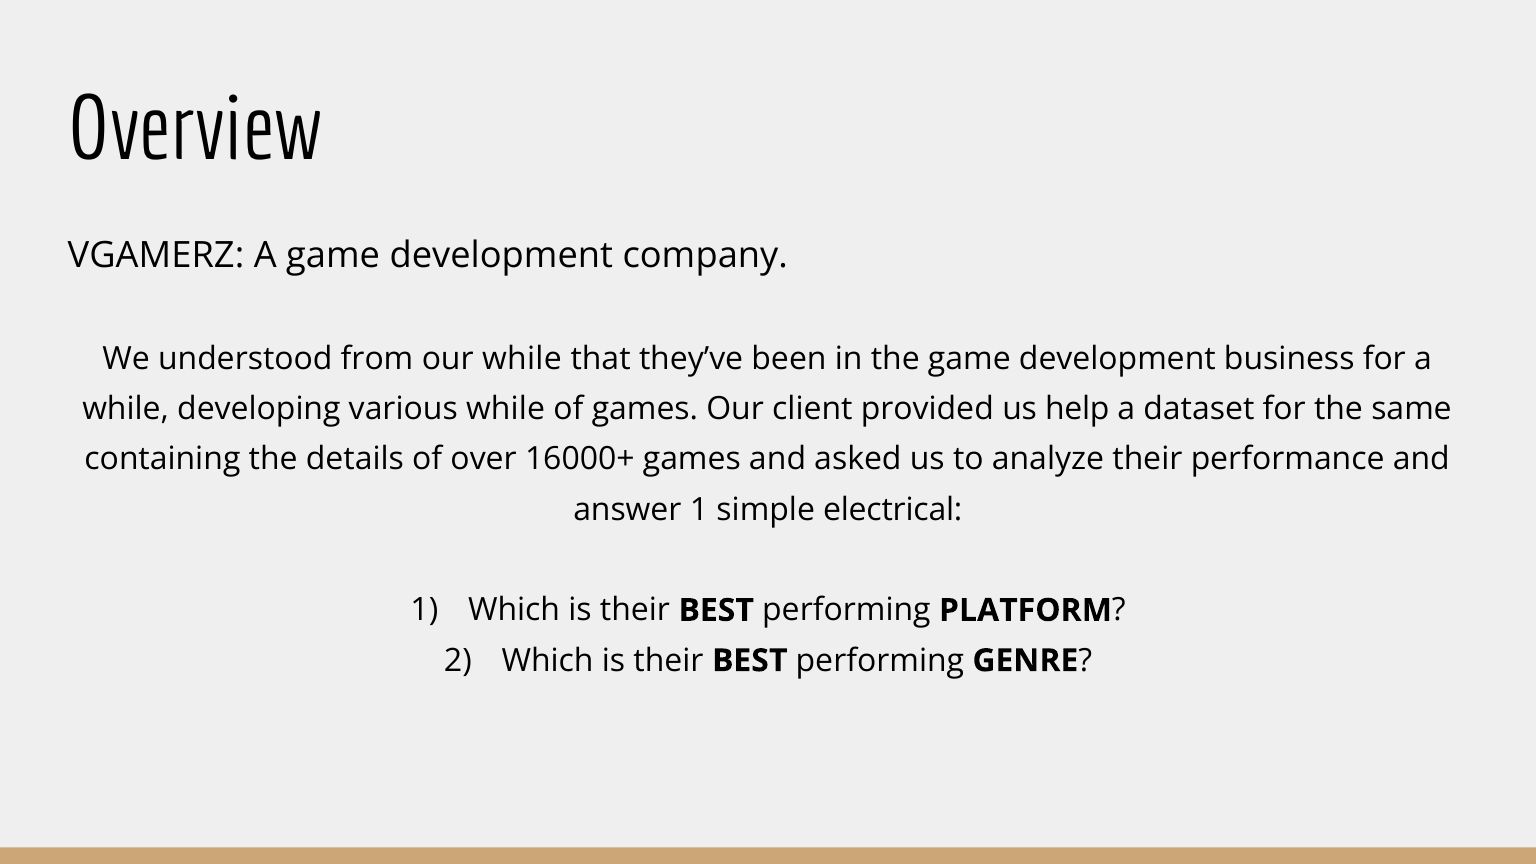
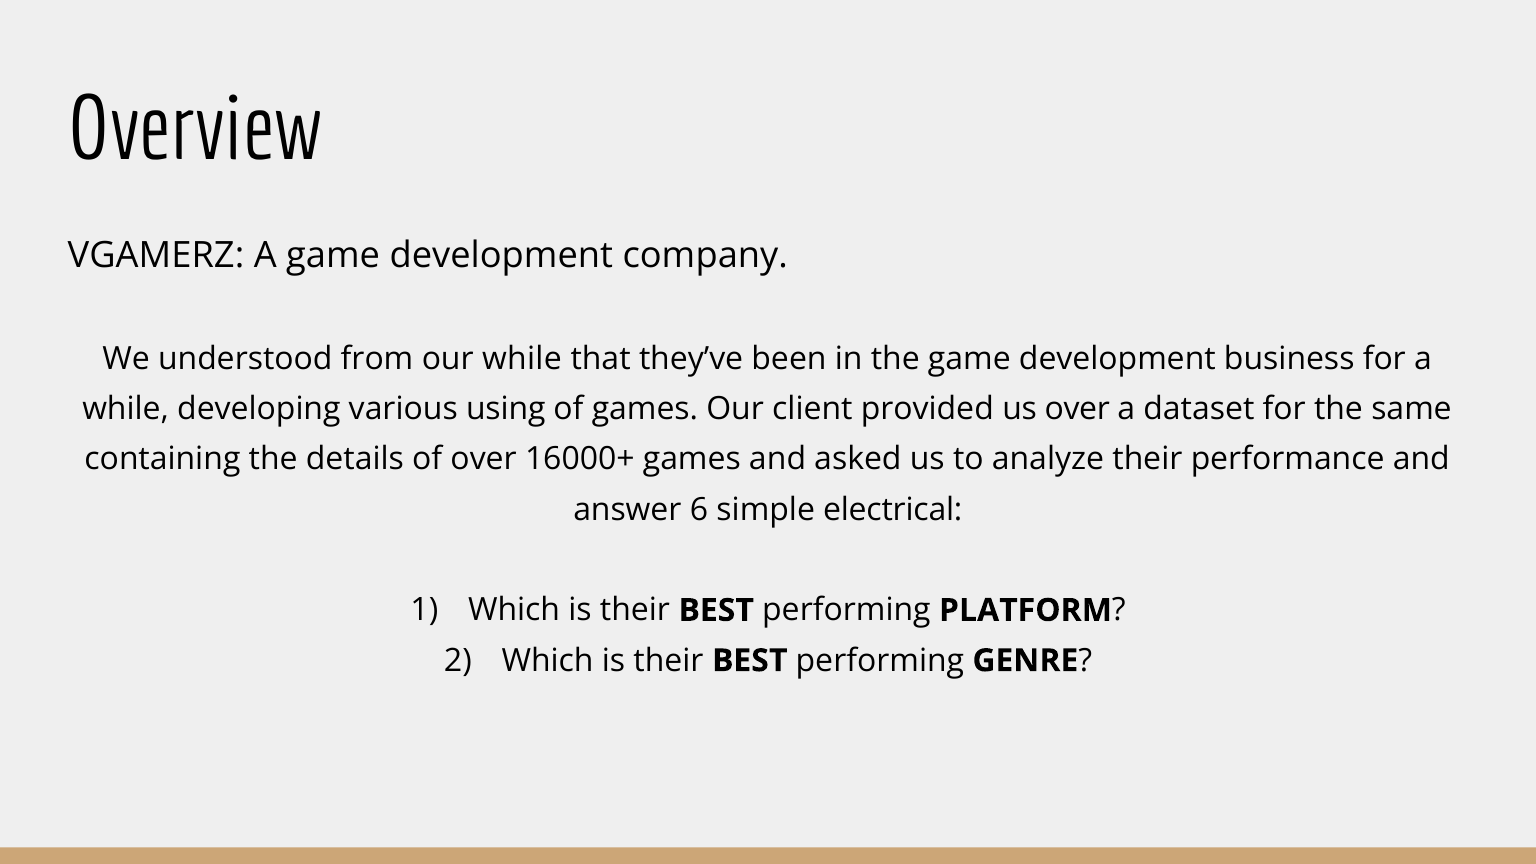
various while: while -> using (506, 409)
us help: help -> over (1077, 409)
answer 1: 1 -> 6 (699, 510)
